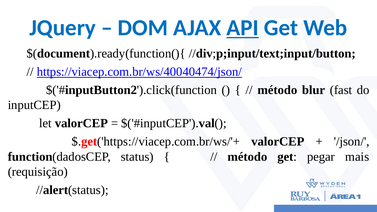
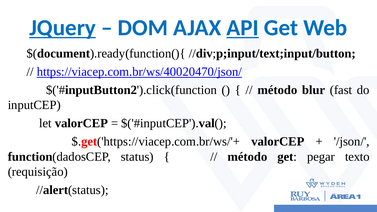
JQuery underline: none -> present (63, 28)
https://viacep.com.br/ws/40040474/json/: https://viacep.com.br/ws/40040474/json/ -> https://viacep.com.br/ws/40020470/json/ (139, 72)
mais: mais -> texto (357, 157)
